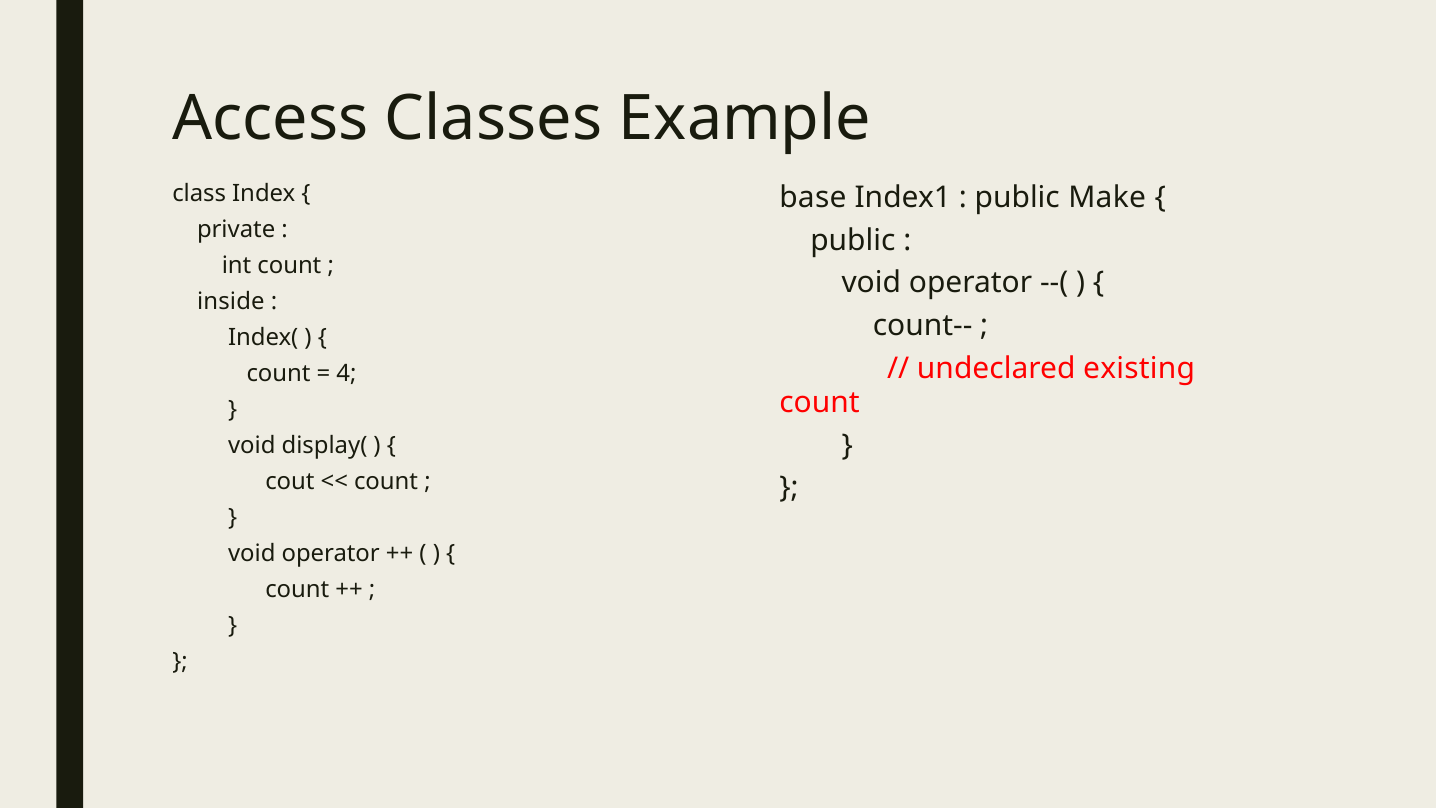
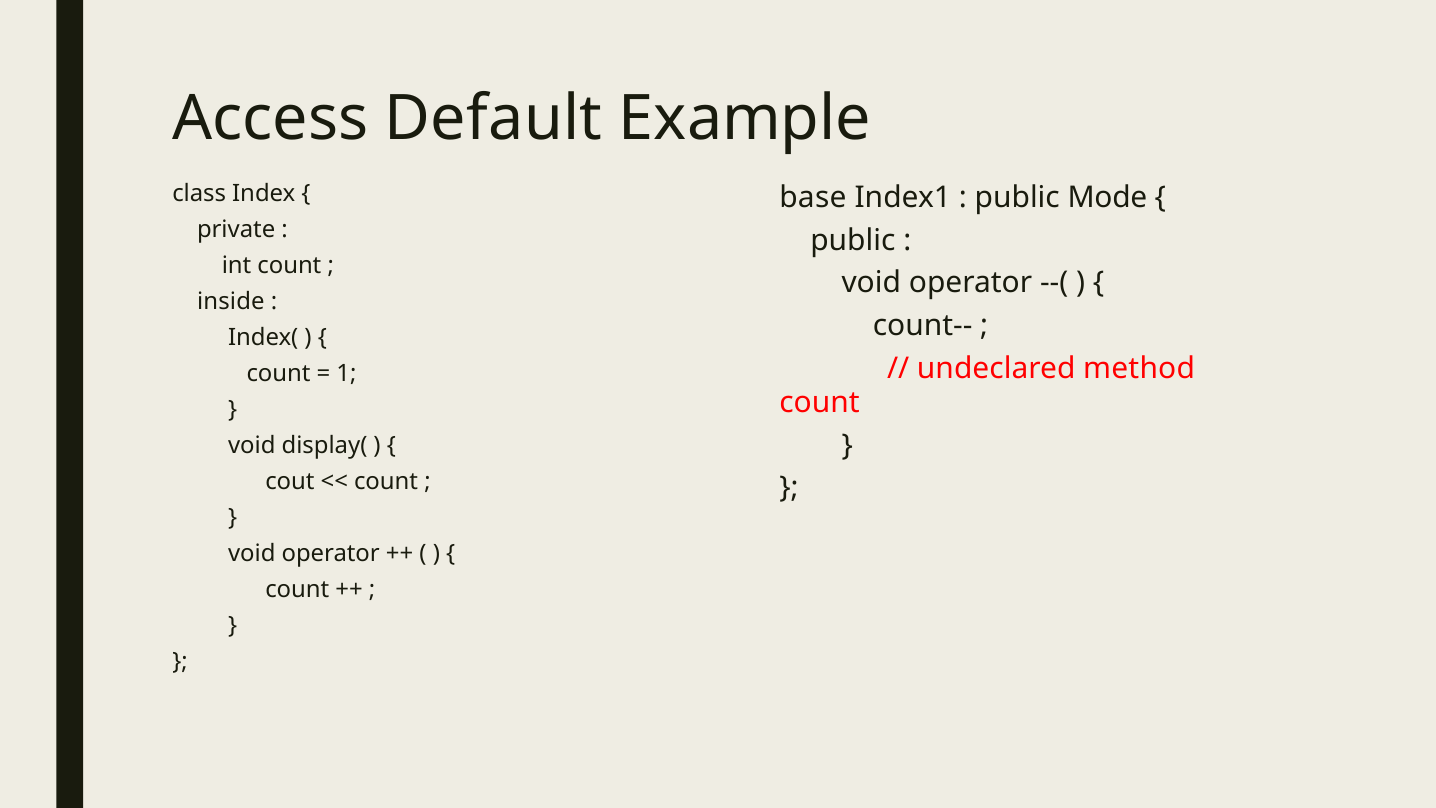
Classes: Classes -> Default (493, 119)
Make: Make -> Mode (1107, 197)
existing: existing -> method (1139, 369)
4: 4 -> 1 (347, 374)
